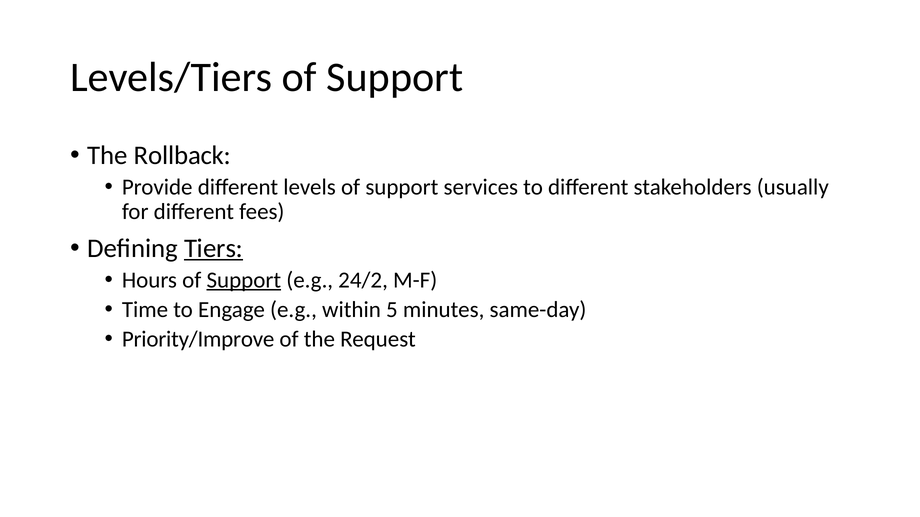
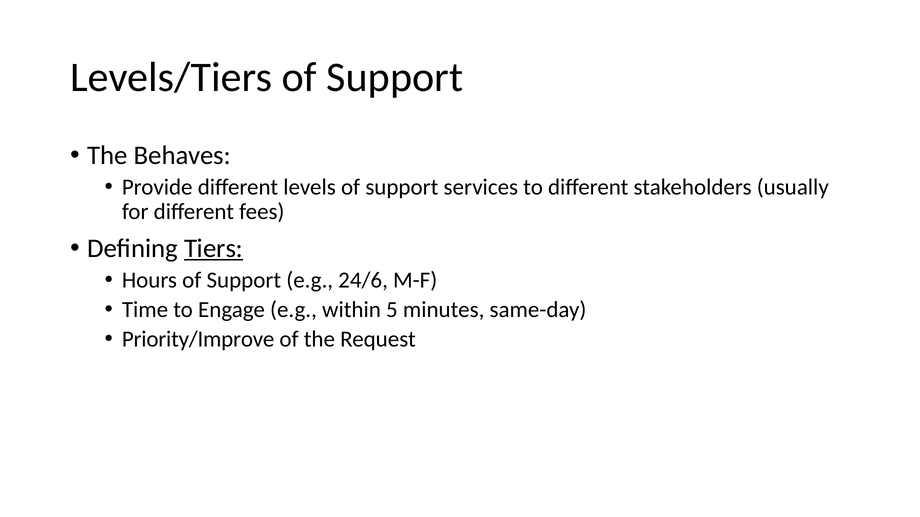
Rollback: Rollback -> Behaves (182, 156)
Support underline: present -> none (244, 280)
24/2: 24/2 -> 24/6 (363, 280)
